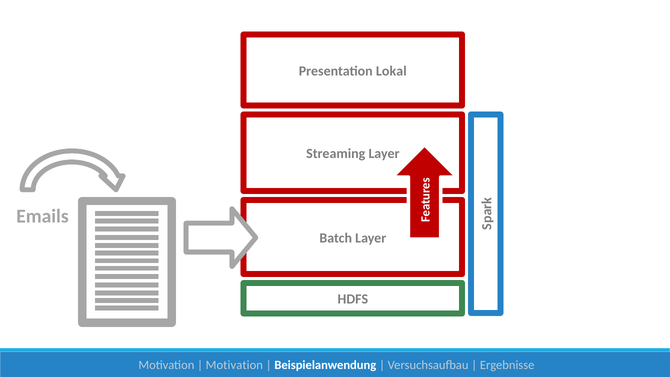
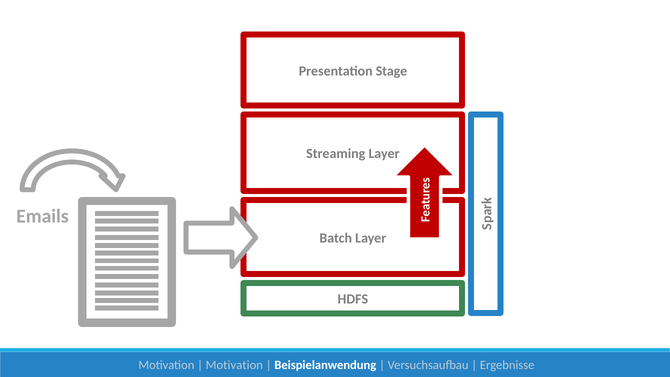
Lokal: Lokal -> Stage (391, 71)
